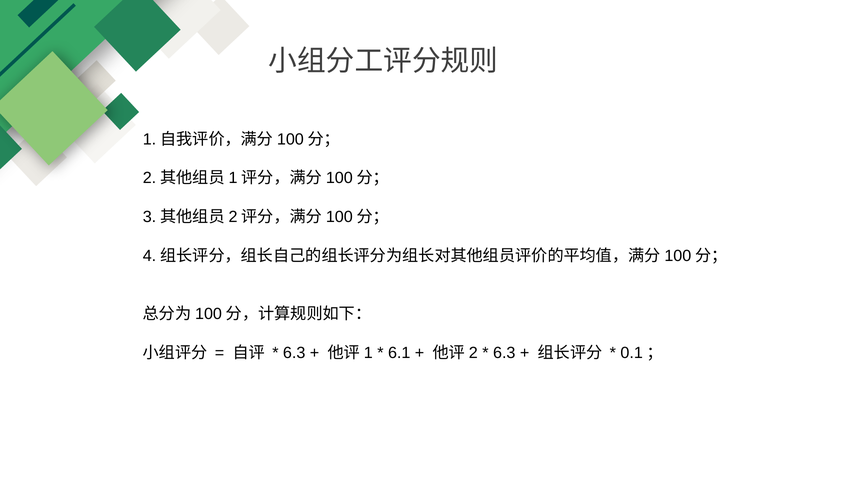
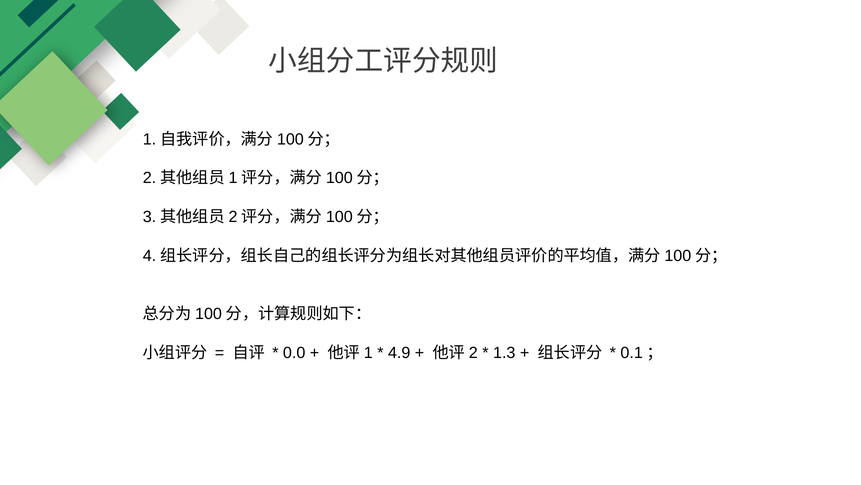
6.3: 6.3 -> 0.0 (294, 352)
6.1: 6.1 -> 4.9 (399, 352)
6.3: 6.3 -> 1.3 (504, 352)
